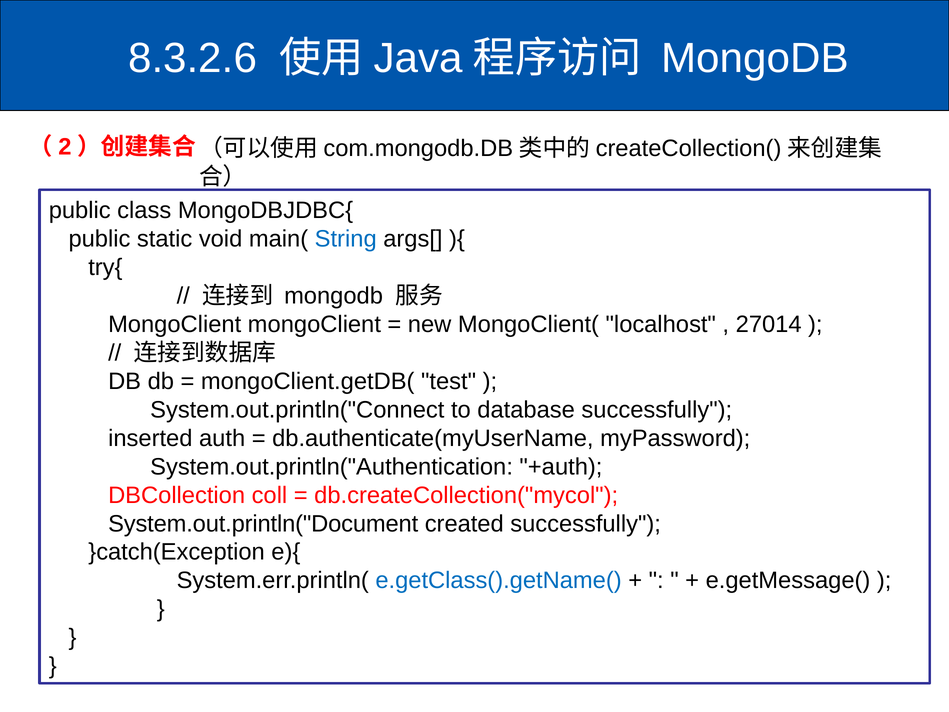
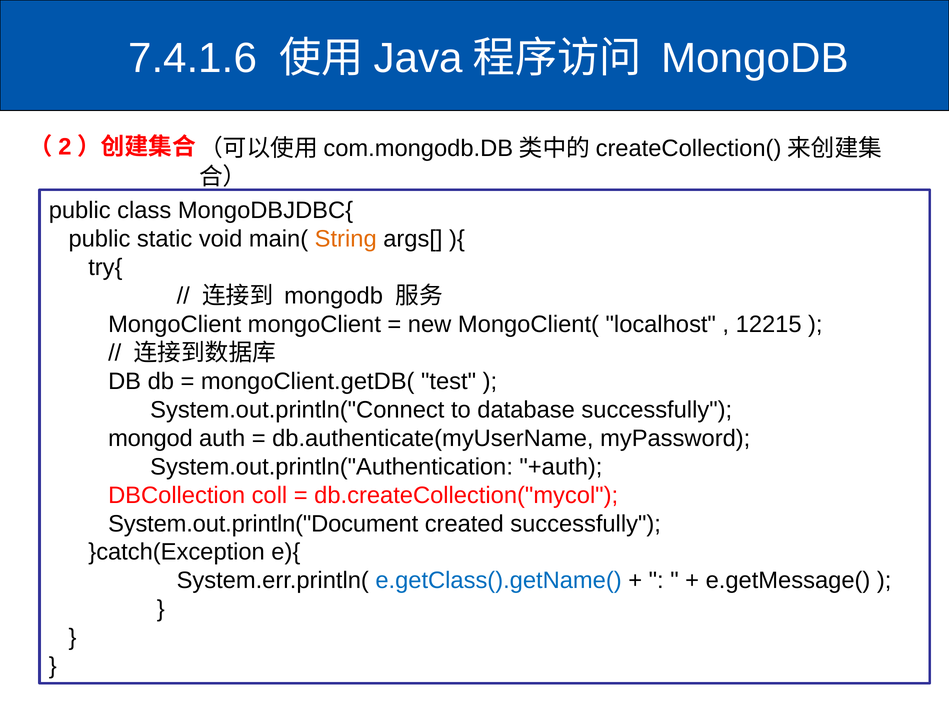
8.3.2.6: 8.3.2.6 -> 7.4.1.6 (193, 58)
String colour: blue -> orange (346, 239)
27014: 27014 -> 12215 (769, 324)
inserted: inserted -> mongod (150, 438)
